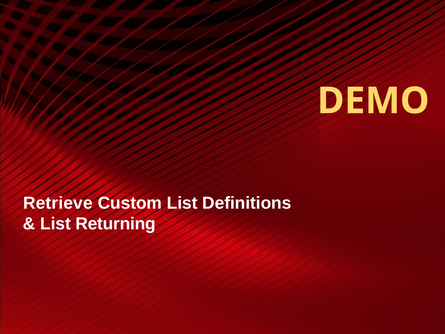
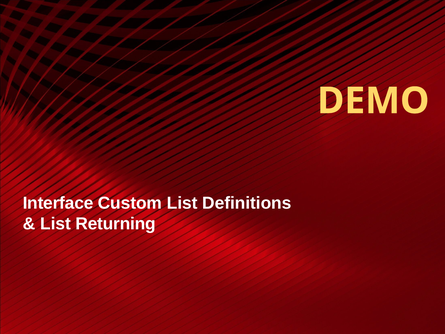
Retrieve: Retrieve -> Interface (58, 203)
